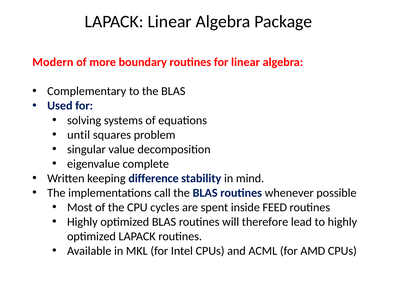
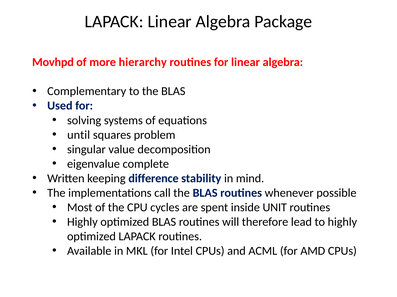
Modern: Modern -> Movhpd (53, 62)
boundary: boundary -> hierarchy (143, 62)
FEED: FEED -> UNIT (275, 208)
